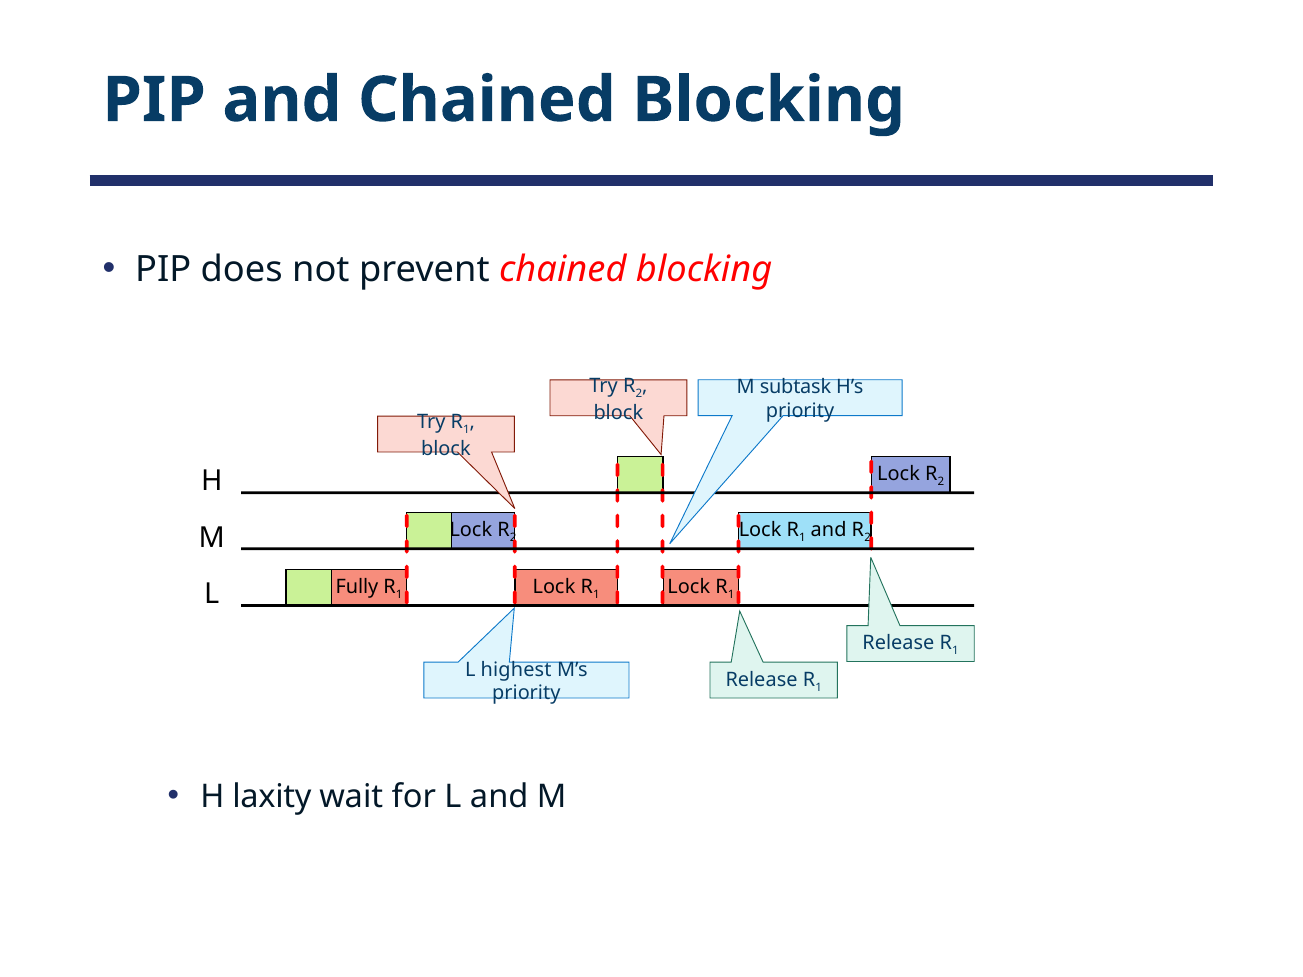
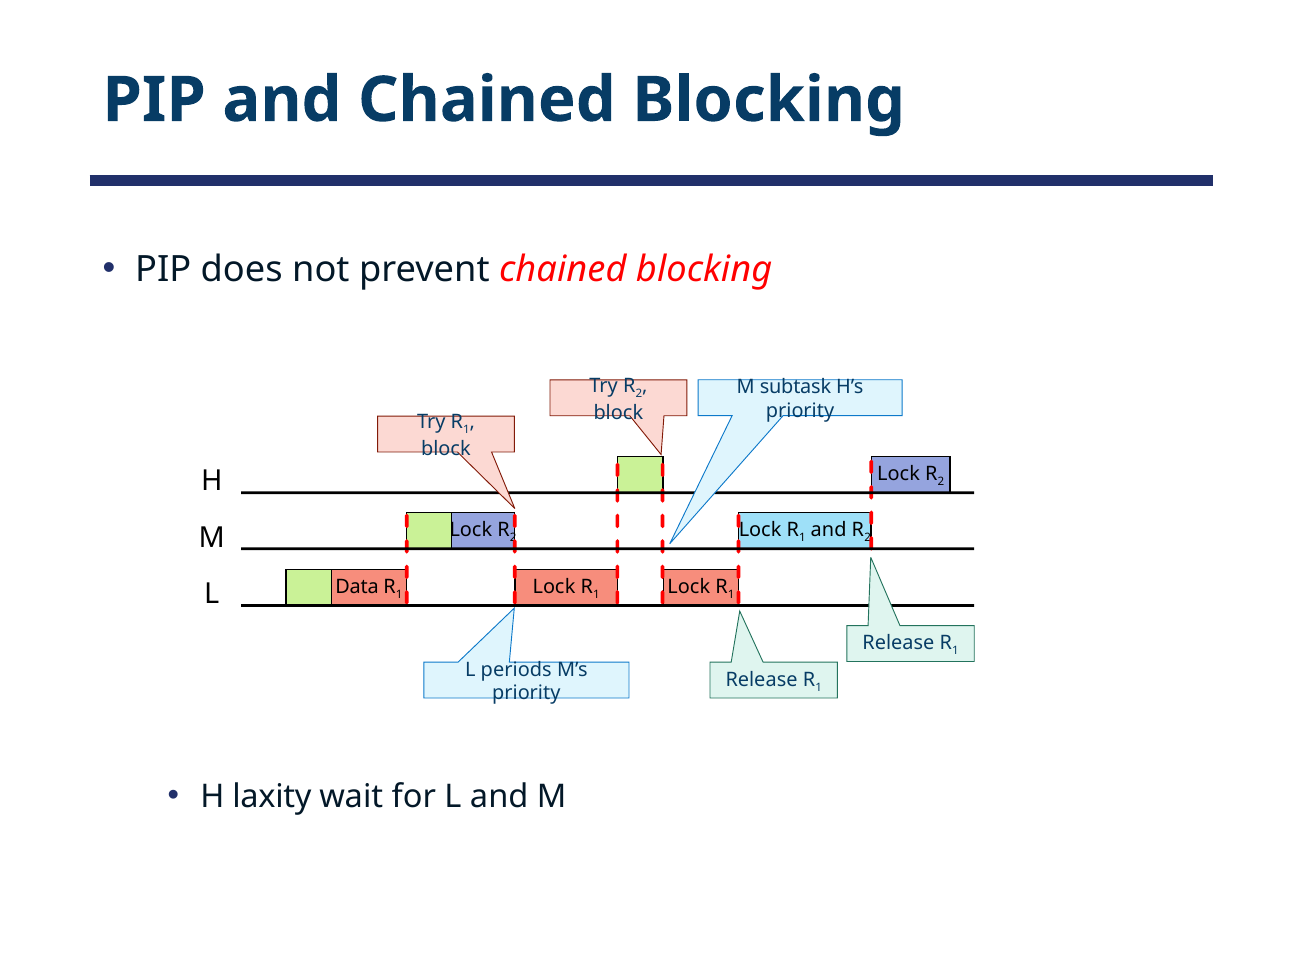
Fully: Fully -> Data (357, 587)
highest: highest -> periods (516, 670)
